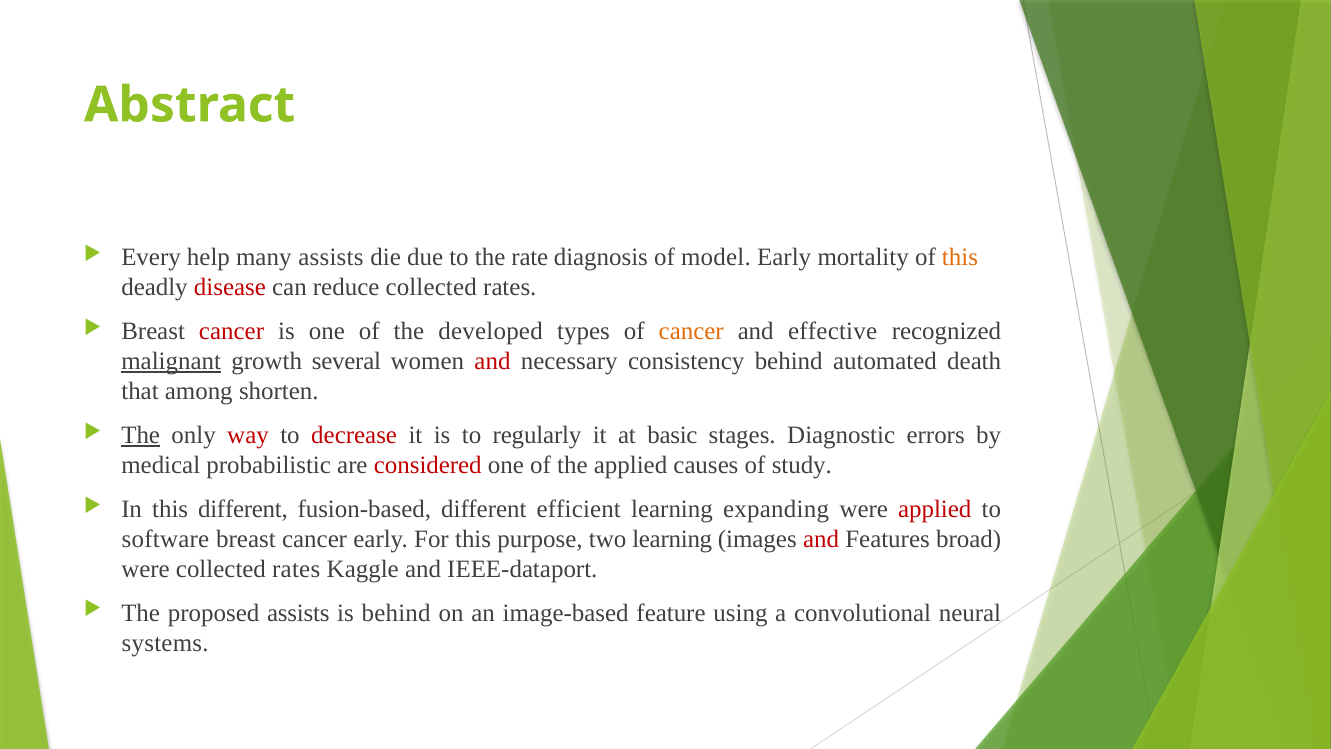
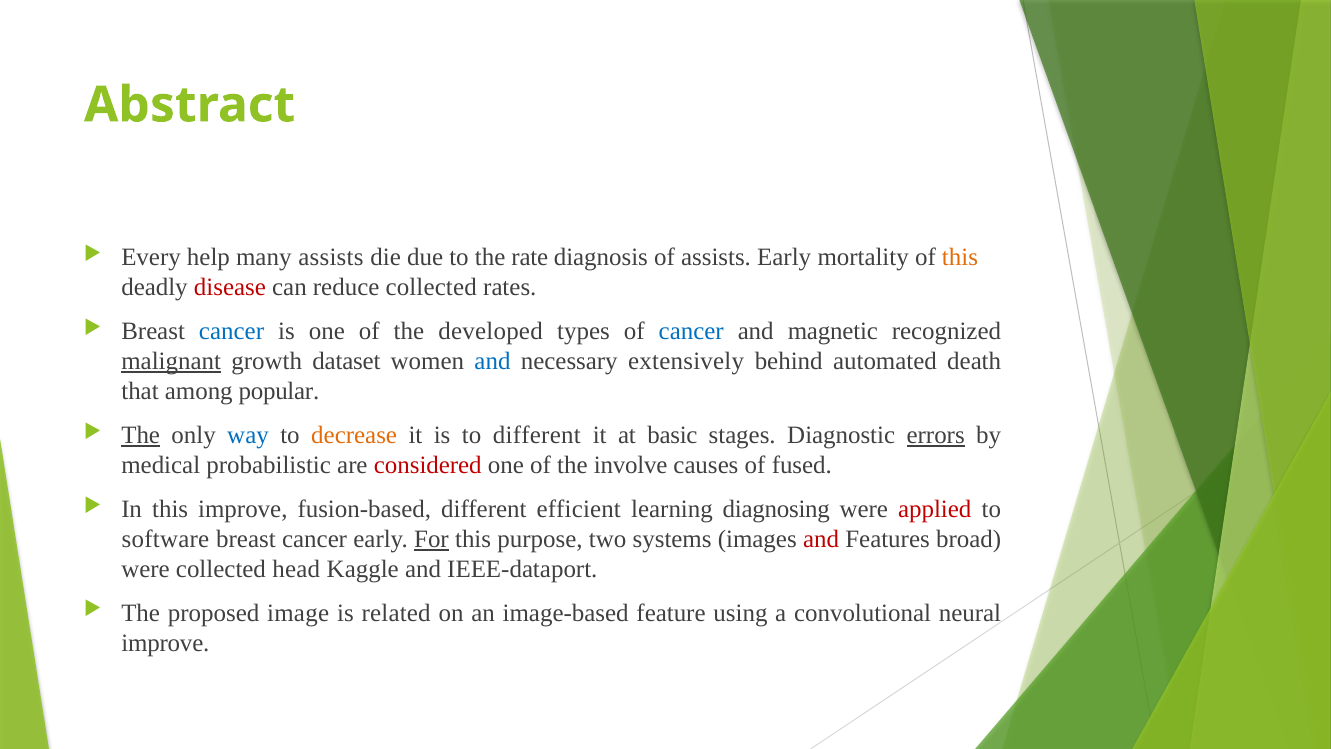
of model: model -> assists (716, 258)
cancer colour: red -> blue (232, 331)
cancer colour: orange -> blue (691, 331)
effective: effective -> magnetic (833, 331)
several: several -> dataset (346, 361)
and colour: red -> blue (492, 361)
consistency: consistency -> extensively (686, 361)
shorten: shorten -> popular (279, 391)
way colour: red -> blue (248, 435)
decrease colour: red -> orange (354, 435)
to regularly: regularly -> different (537, 435)
errors underline: none -> present (936, 435)
the applied: applied -> involve (631, 465)
study: study -> fused (802, 465)
this different: different -> improve (243, 509)
expanding: expanding -> diagnosing (776, 509)
For underline: none -> present (432, 539)
two learning: learning -> systems (672, 539)
were collected rates: rates -> head (296, 569)
proposed assists: assists -> image (298, 613)
is behind: behind -> related (396, 613)
systems: systems -> improve (165, 643)
